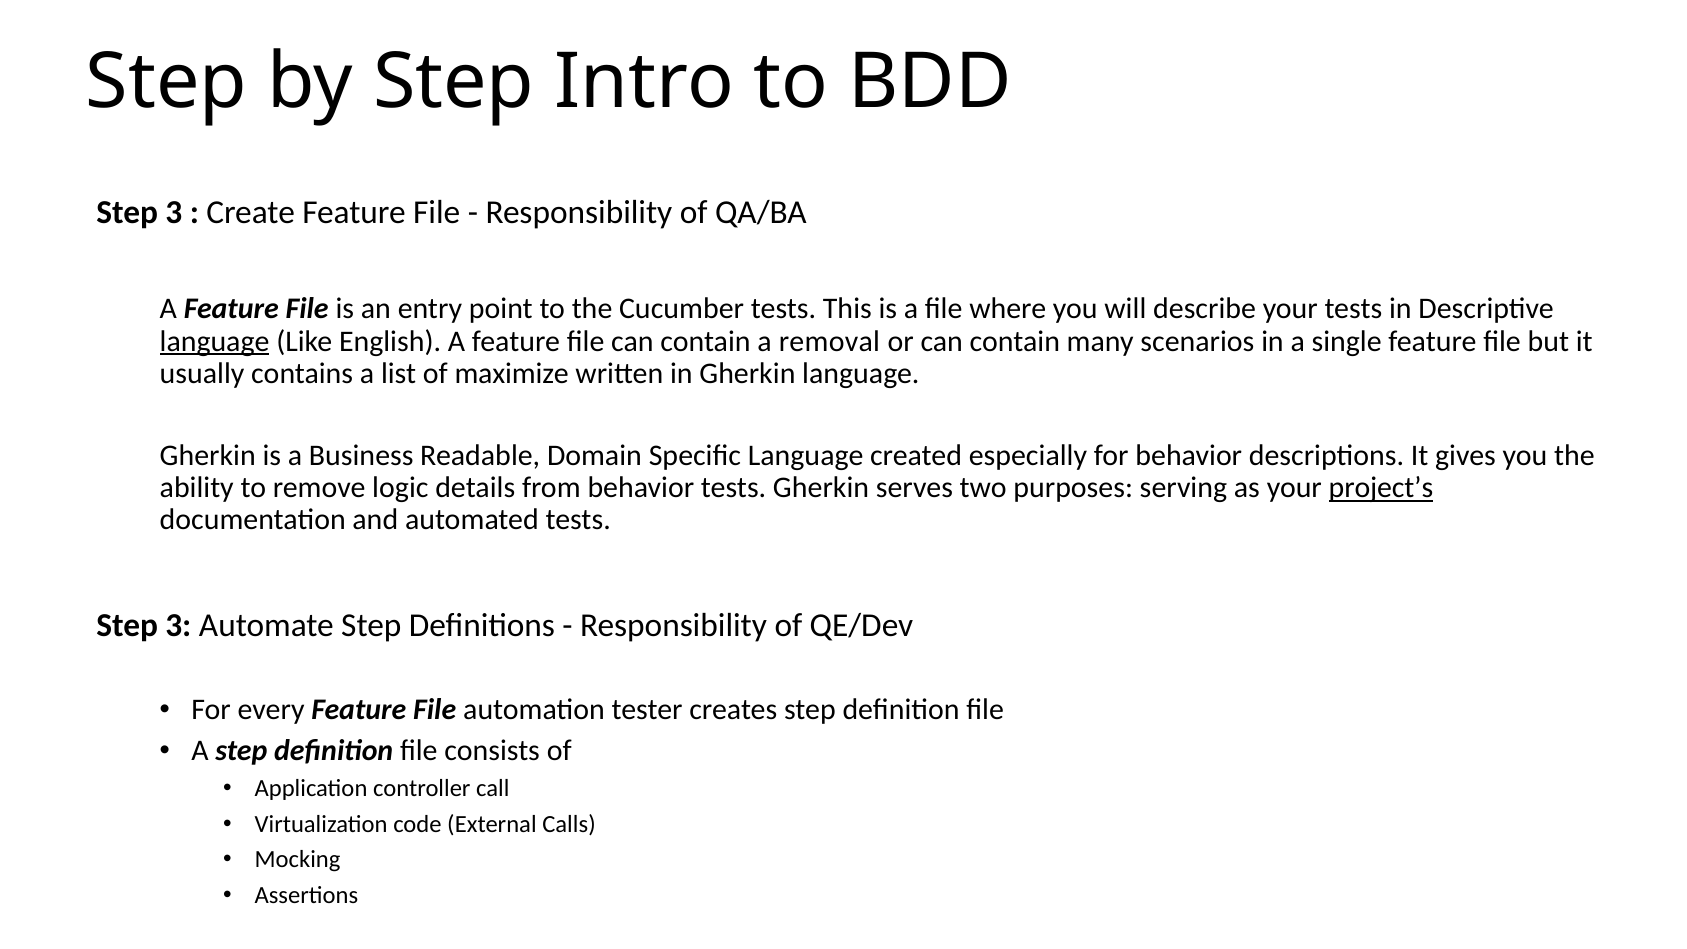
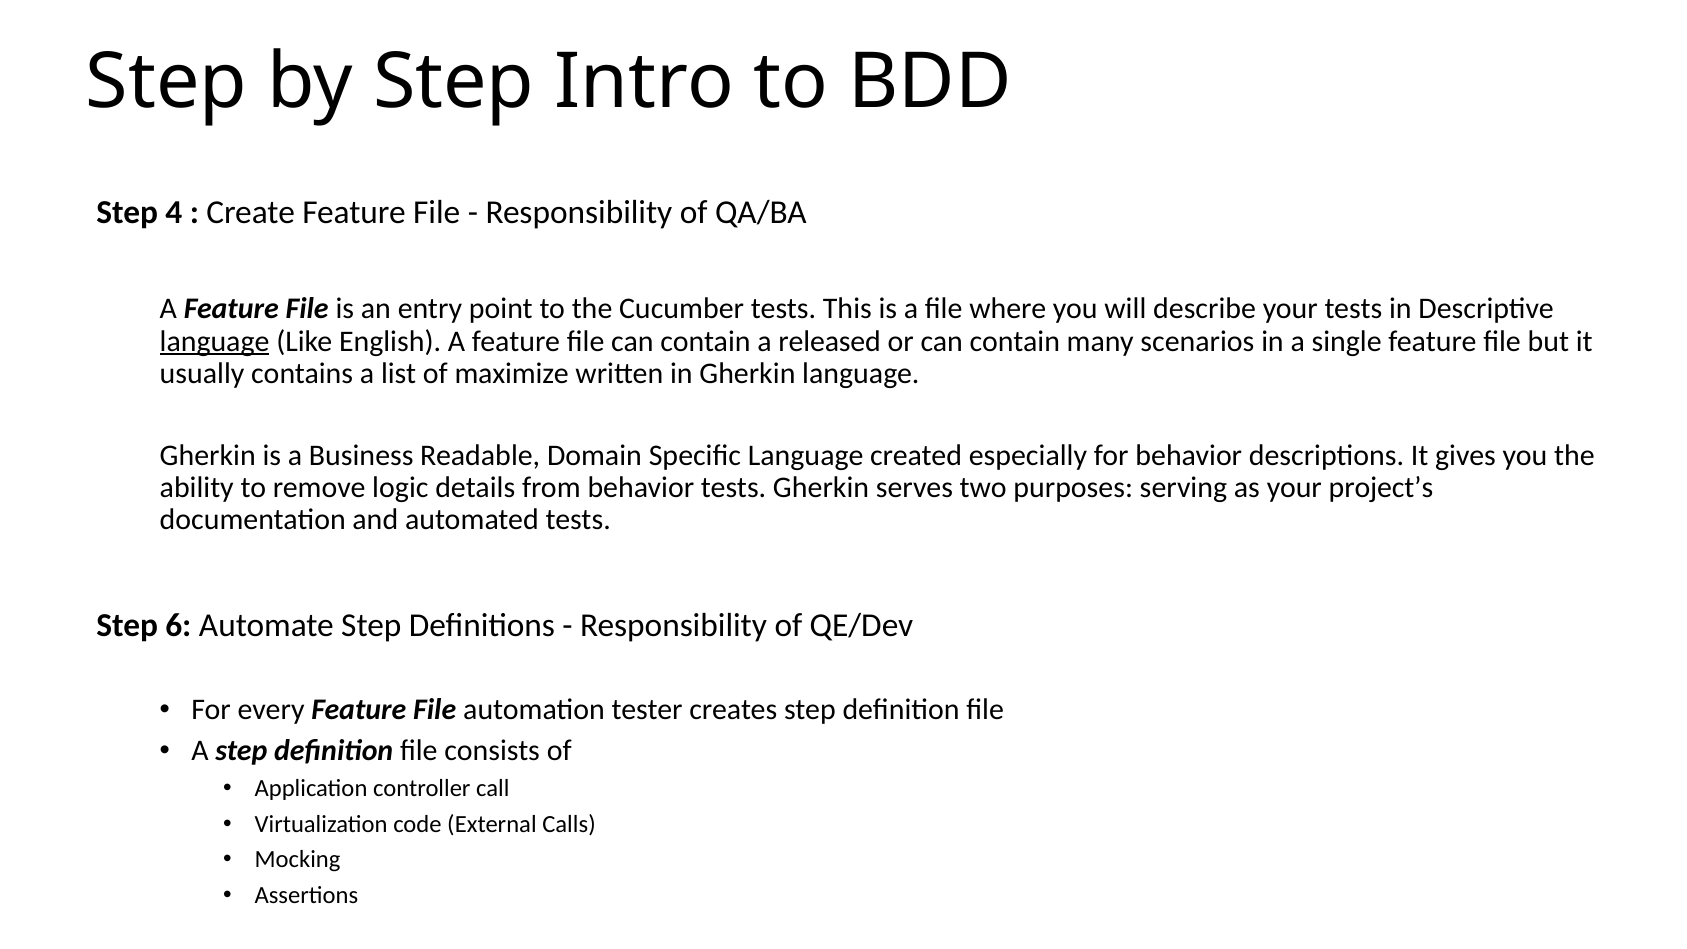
3: 3 -> 4 (174, 212)
removal: removal -> released (830, 341)
project’s underline: present -> none (1381, 488)
3: 3 -> 6 (178, 625)
